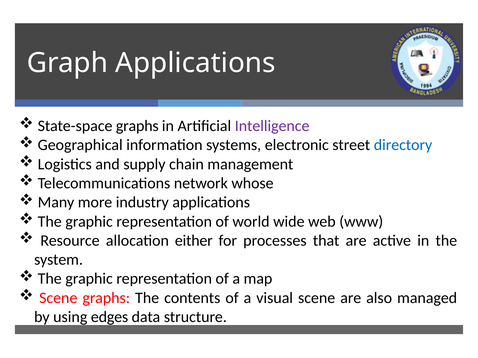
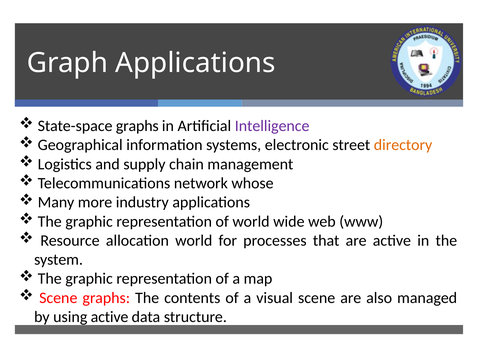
directory colour: blue -> orange (403, 145)
allocation either: either -> world (194, 241)
using edges: edges -> active (110, 317)
